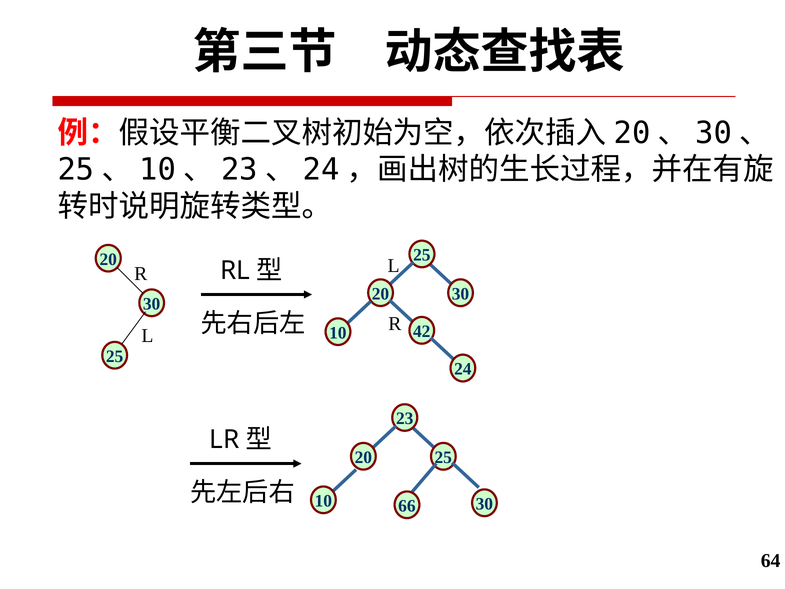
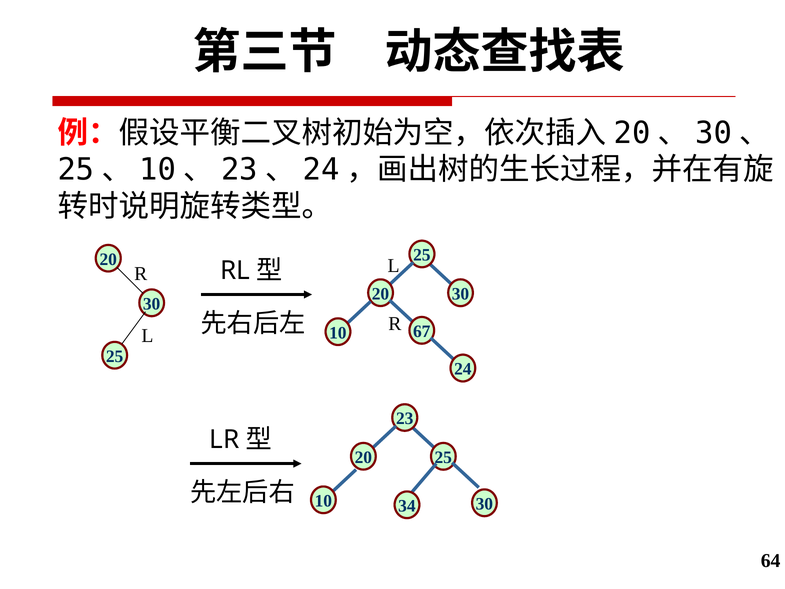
42: 42 -> 67 (422, 331)
66: 66 -> 34 (407, 506)
